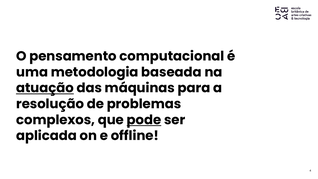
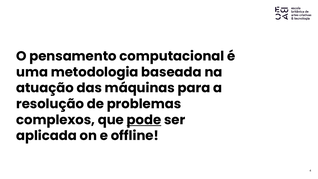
atuação underline: present -> none (45, 88)
